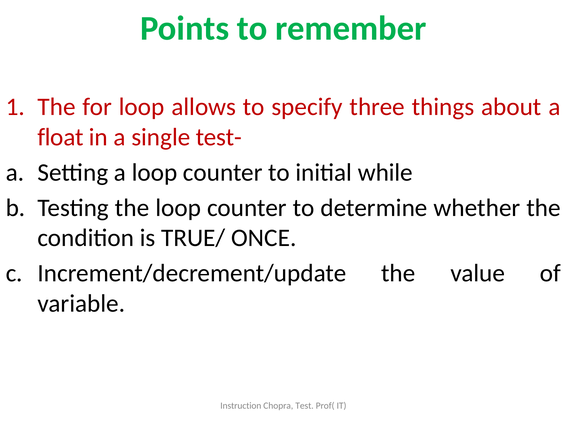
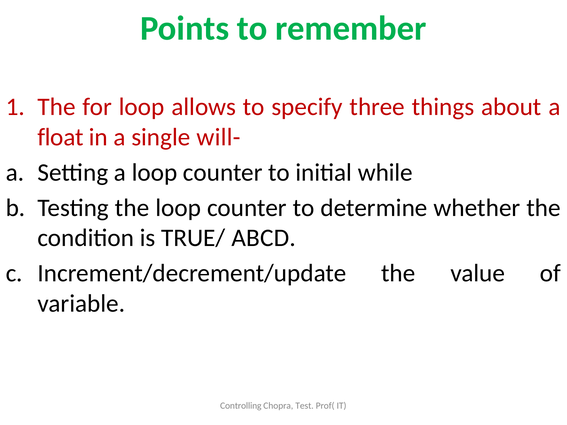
test-: test- -> will- (219, 137)
ONCE: ONCE -> ABCD (264, 238)
Instruction: Instruction -> Controlling (241, 406)
